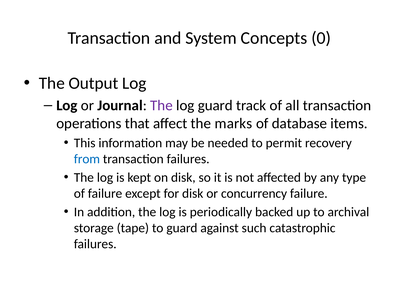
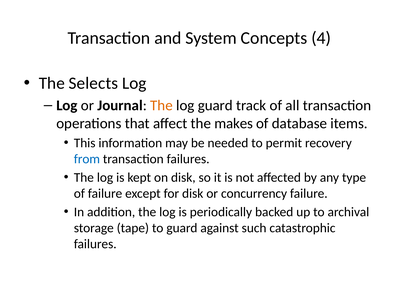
0: 0 -> 4 (321, 38)
Output: Output -> Selects (93, 83)
The colour: purple -> orange (161, 106)
marks: marks -> makes (234, 124)
